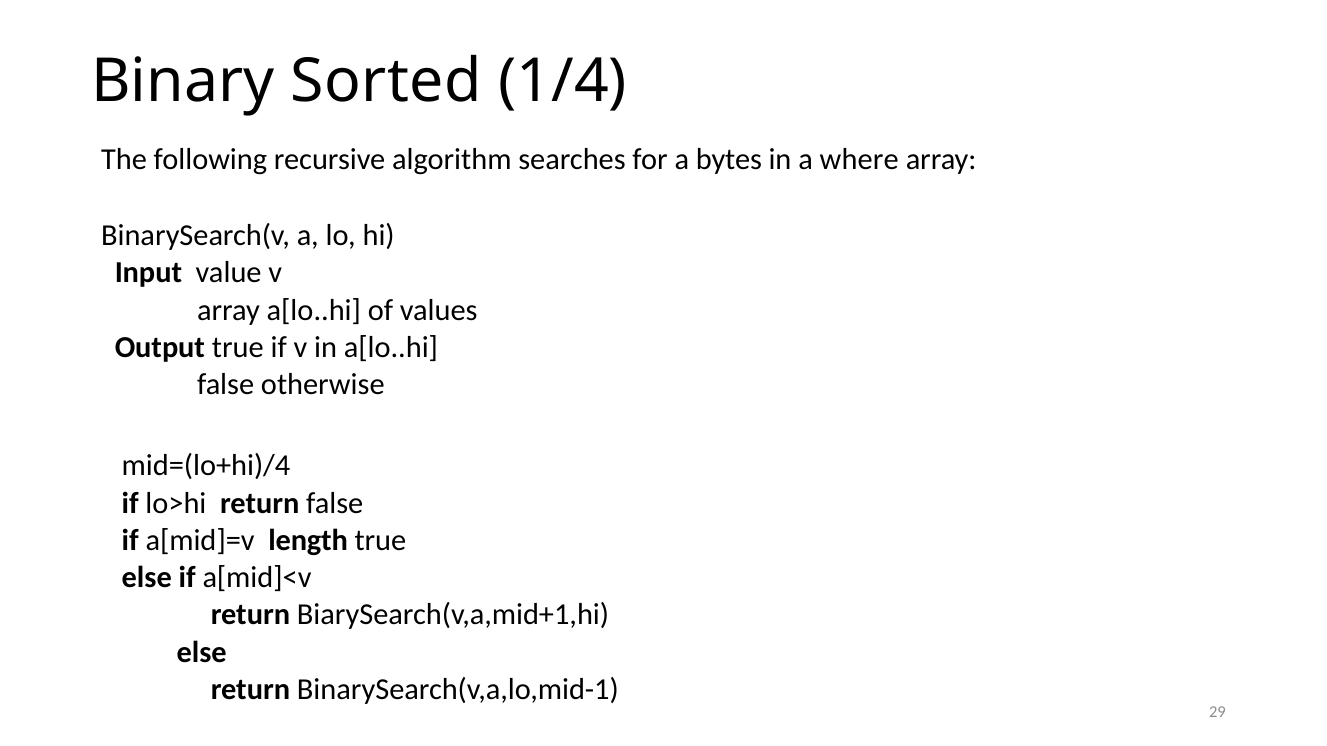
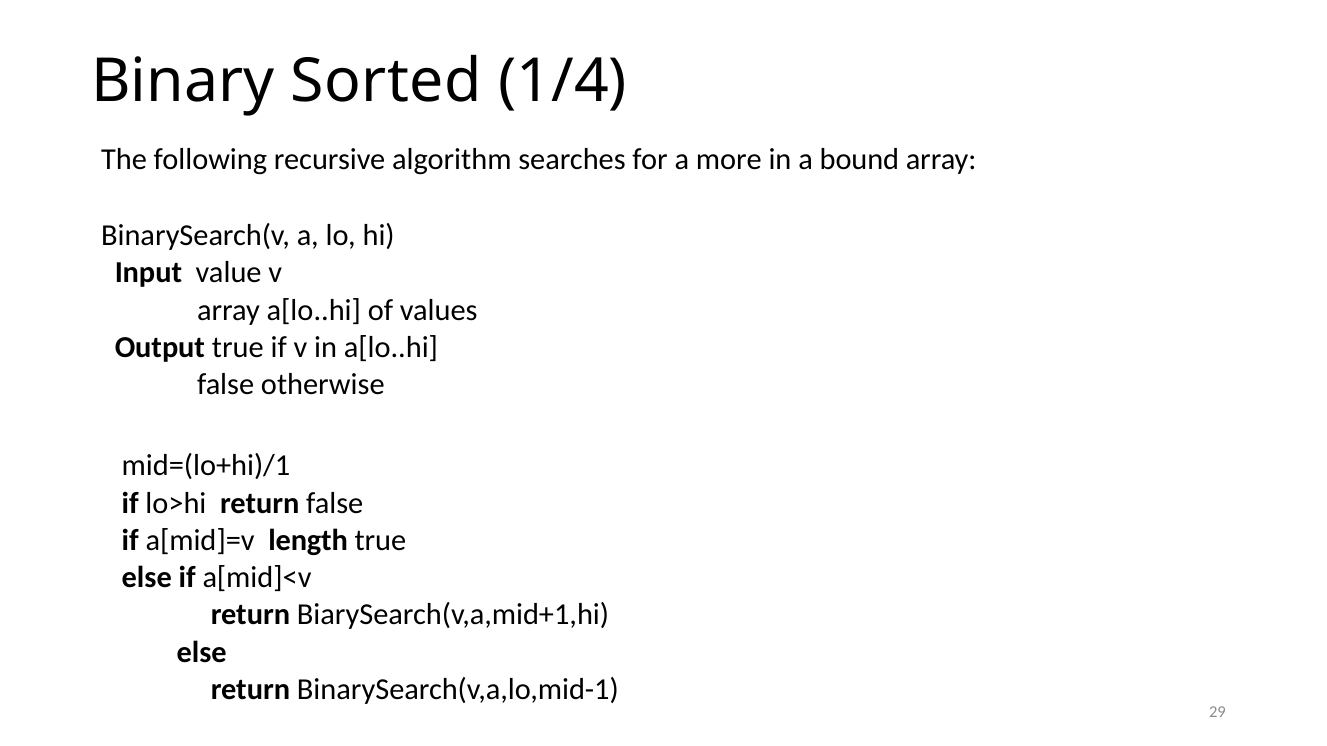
bytes: bytes -> more (729, 159)
where: where -> bound (859, 159)
mid=(lo+hi)/4: mid=(lo+hi)/4 -> mid=(lo+hi)/1 (206, 466)
